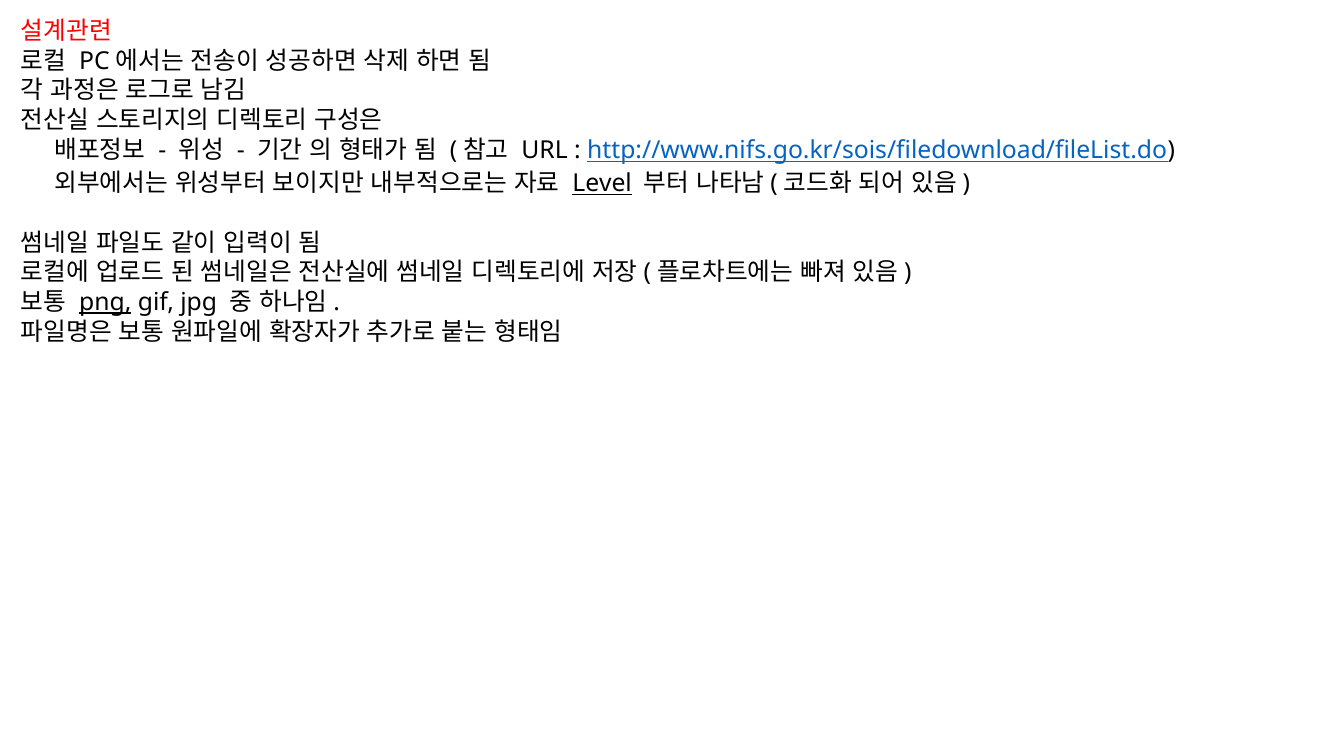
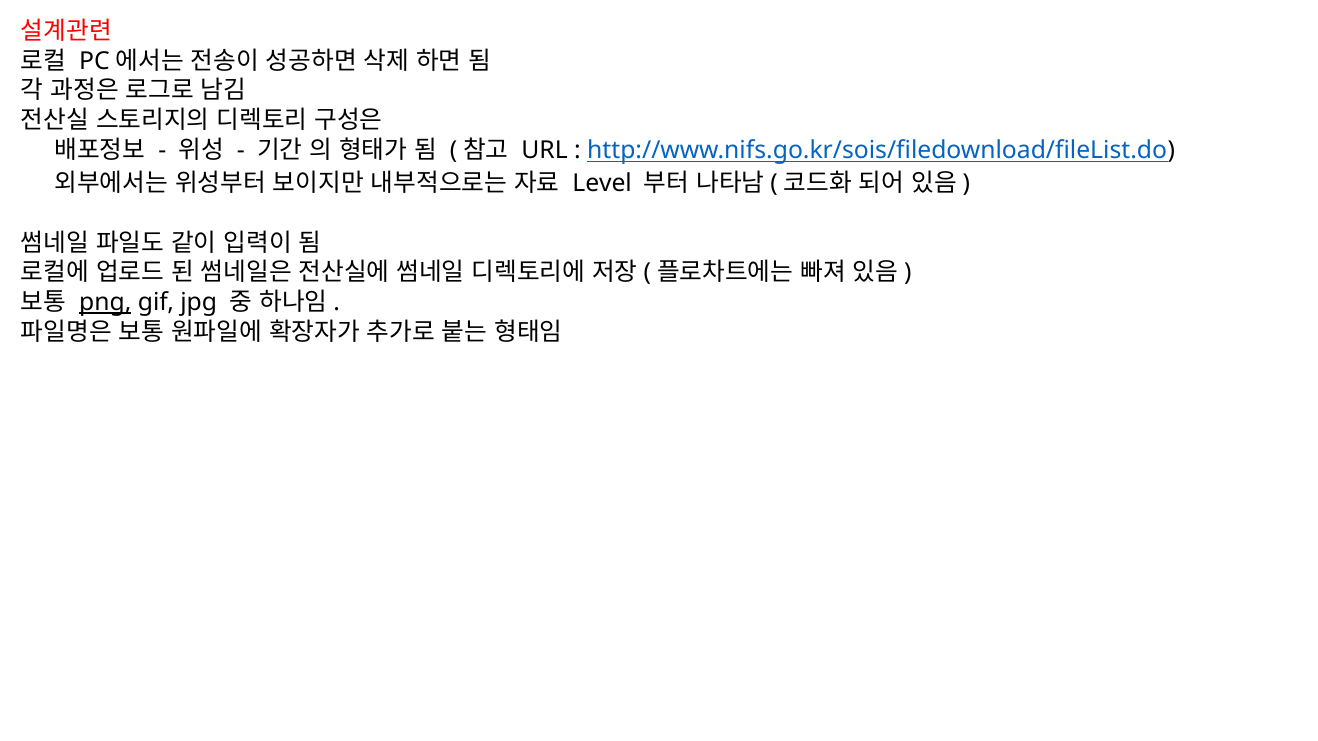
Level underline: present -> none (602, 184)
